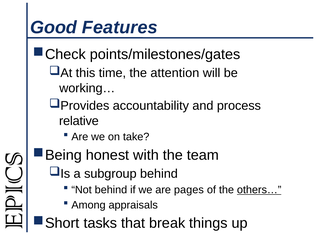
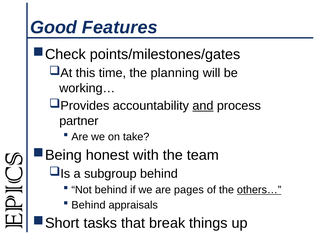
attention: attention -> planning (175, 73)
and underline: none -> present (203, 106)
relative: relative -> partner (79, 121)
Among: Among -> Behind (88, 205)
